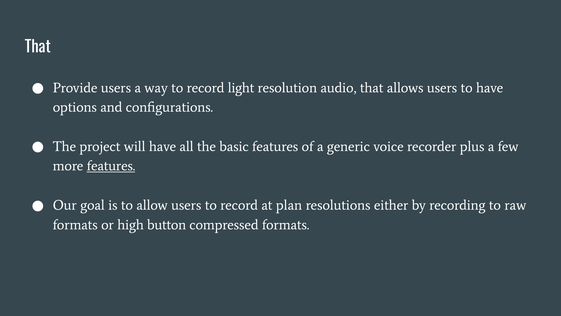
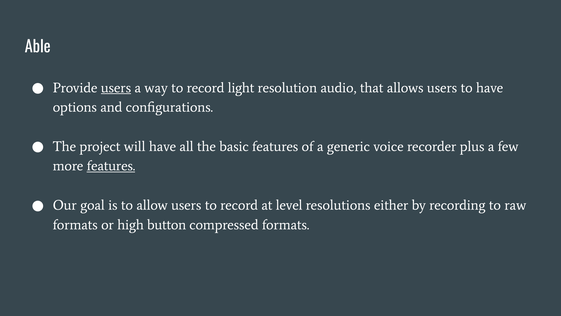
That: That -> Able (38, 47)
users underline: none -> present (116, 88)
plan: plan -> level (289, 205)
